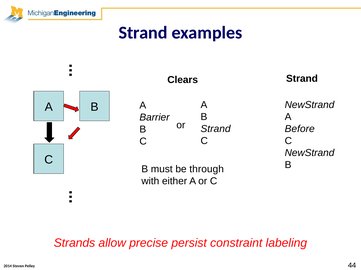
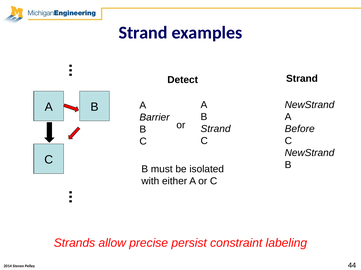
Clears: Clears -> Detect (183, 80)
through: through -> isolated (207, 169)
